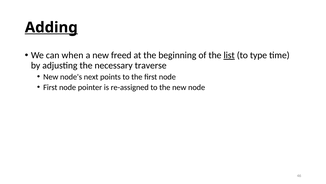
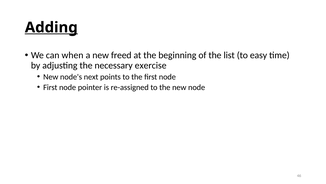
list underline: present -> none (229, 55)
type: type -> easy (259, 55)
traverse: traverse -> exercise (151, 65)
